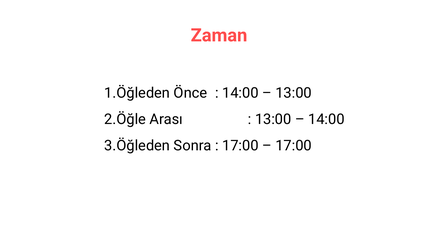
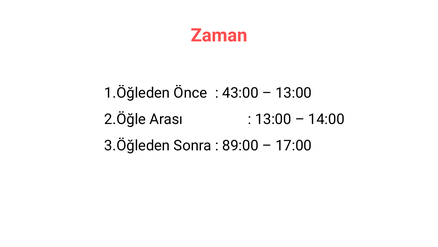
14:00: 14:00 -> 43:00 (240, 93)
17:00: 17:00 -> 89:00 (240, 145)
